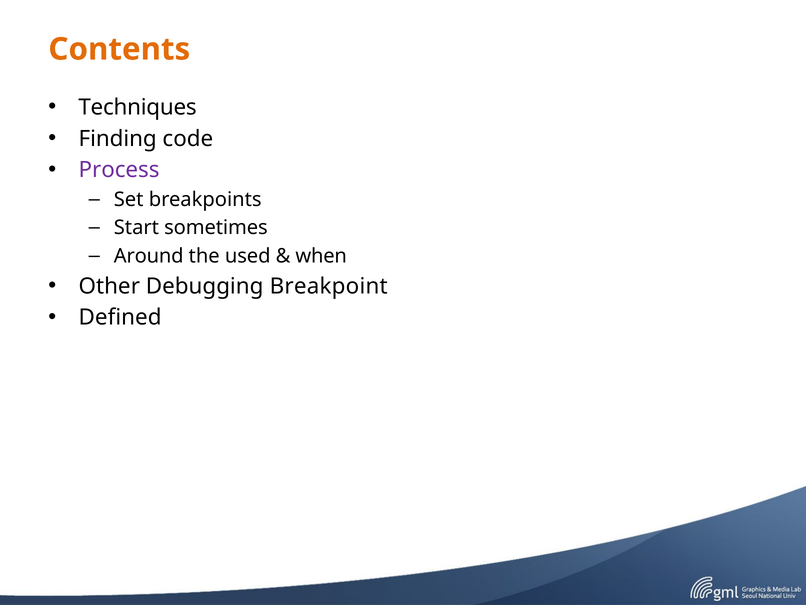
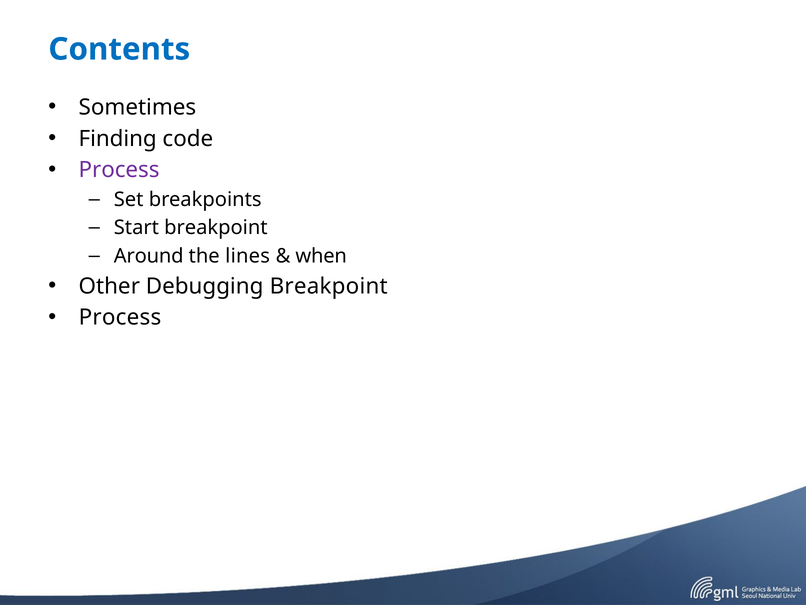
Contents colour: orange -> blue (119, 49)
Techniques: Techniques -> Sometimes (137, 107)
Start sometimes: sometimes -> breakpoint (216, 228)
used: used -> lines (248, 256)
Defined: Defined -> Process (120, 317)
